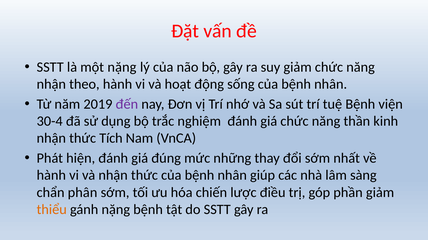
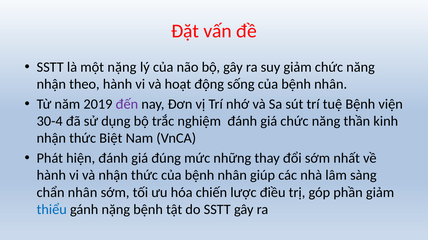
Tích: Tích -> Biệt (111, 139)
chẩn phân: phân -> nhân (83, 193)
thiểu colour: orange -> blue (52, 210)
